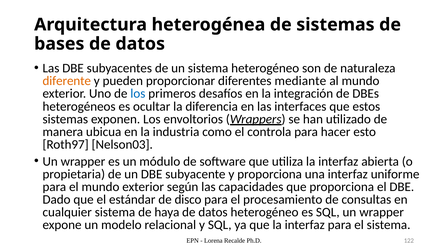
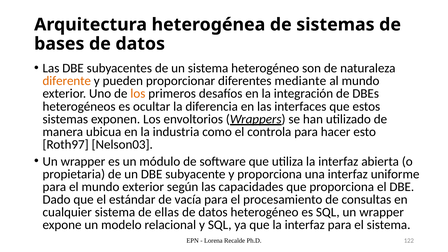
los colour: blue -> orange (138, 94)
disco: disco -> vacía (188, 200)
haya: haya -> ellas (167, 212)
